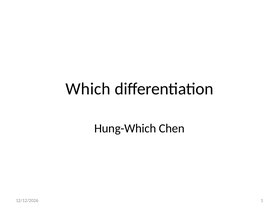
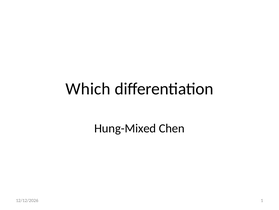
Hung-Which: Hung-Which -> Hung-Mixed (125, 128)
